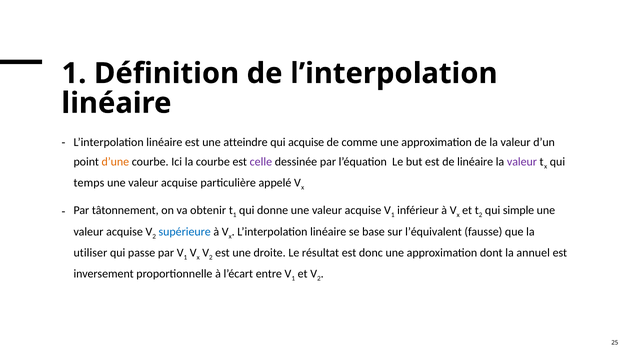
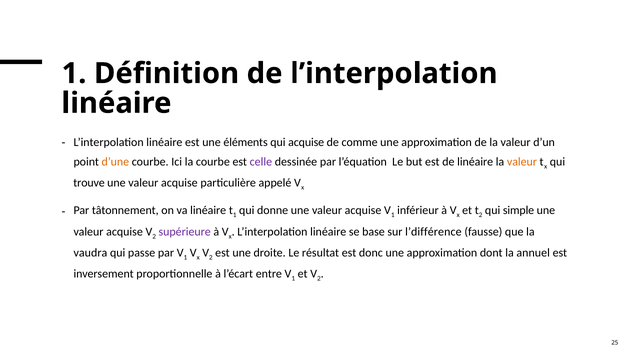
atteindre: atteindre -> éléments (246, 143)
valeur colour: purple -> orange (522, 162)
temps: temps -> trouve (89, 183)
va obtenir: obtenir -> linéaire (208, 211)
supérieure colour: blue -> purple (185, 232)
l’équivalent: l’équivalent -> l’différence (433, 232)
utiliser: utiliser -> vaudra (90, 253)
